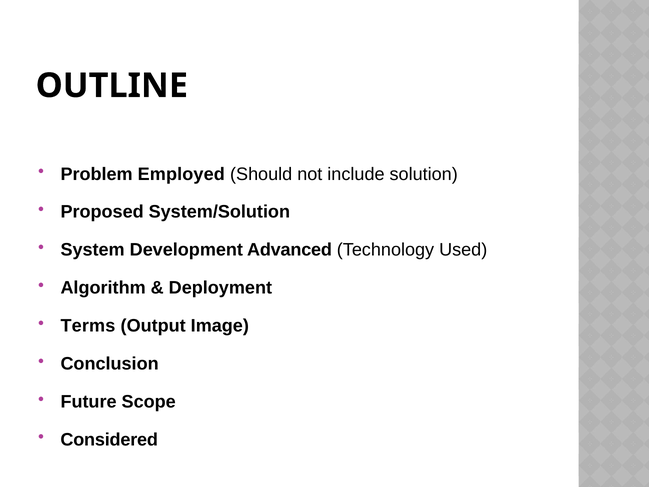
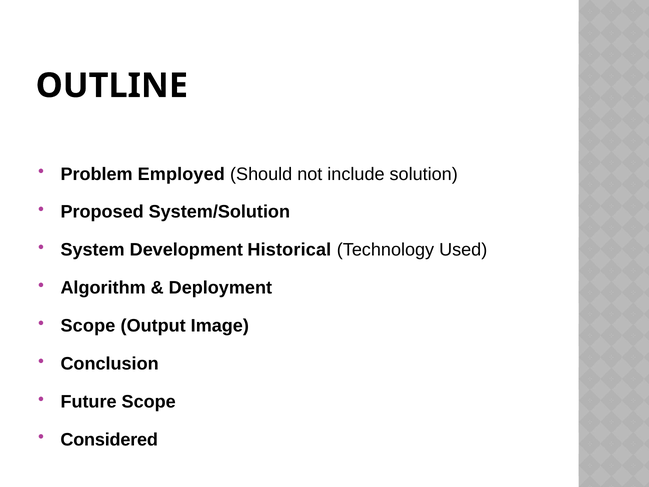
Advanced: Advanced -> Historical (289, 250)
Terms: Terms -> Scope (88, 326)
